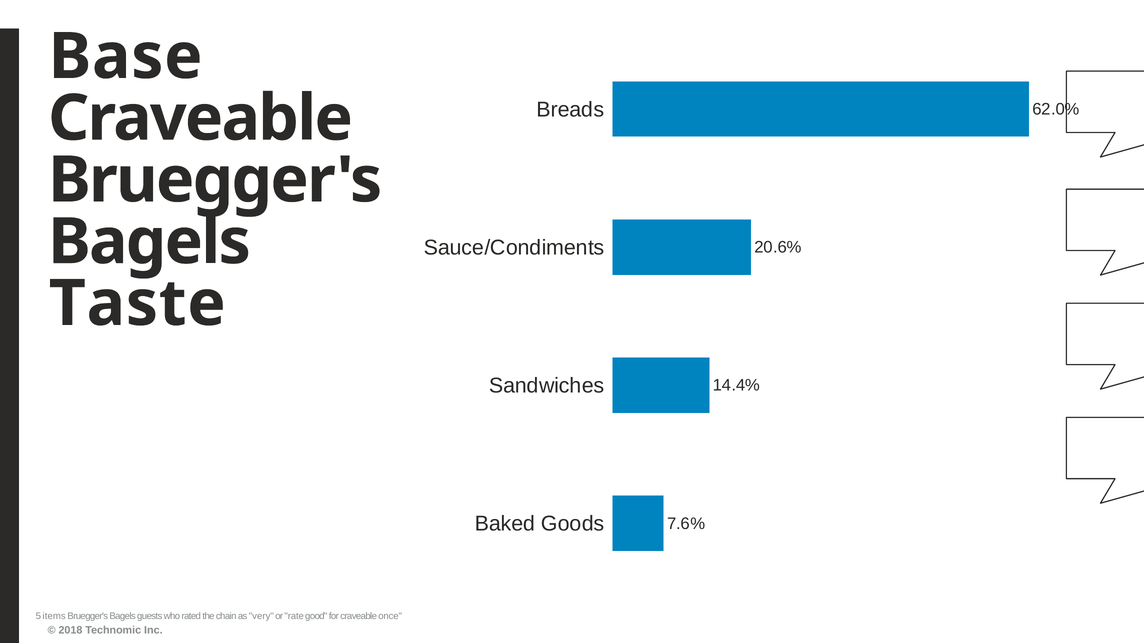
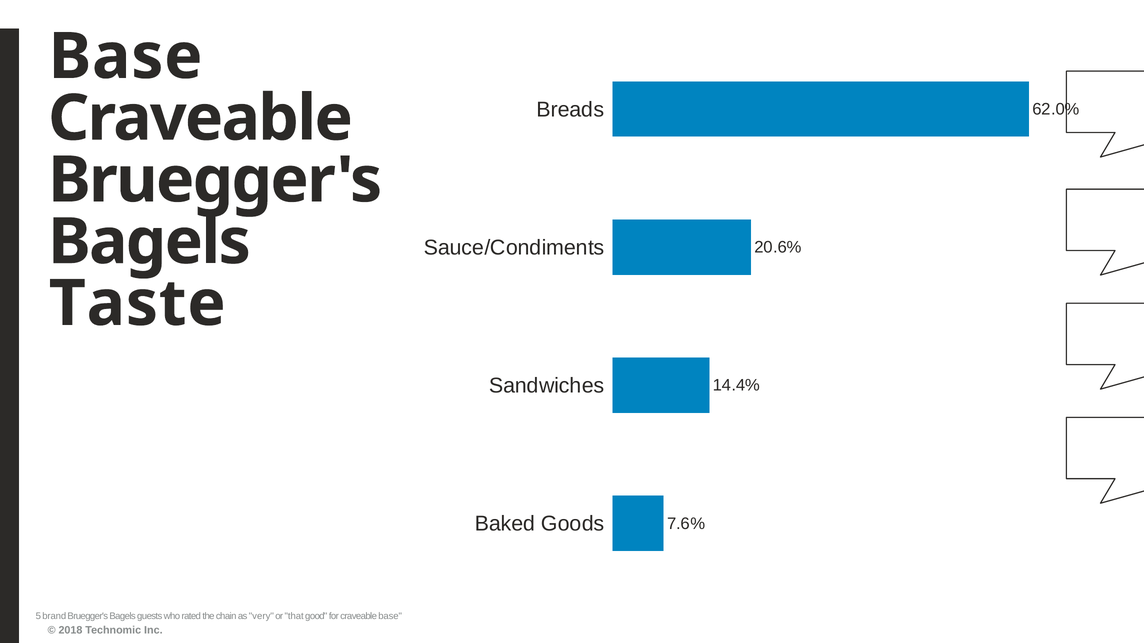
items: items -> brand (54, 617)
rate: rate -> that (294, 617)
craveable once: once -> base (390, 617)
